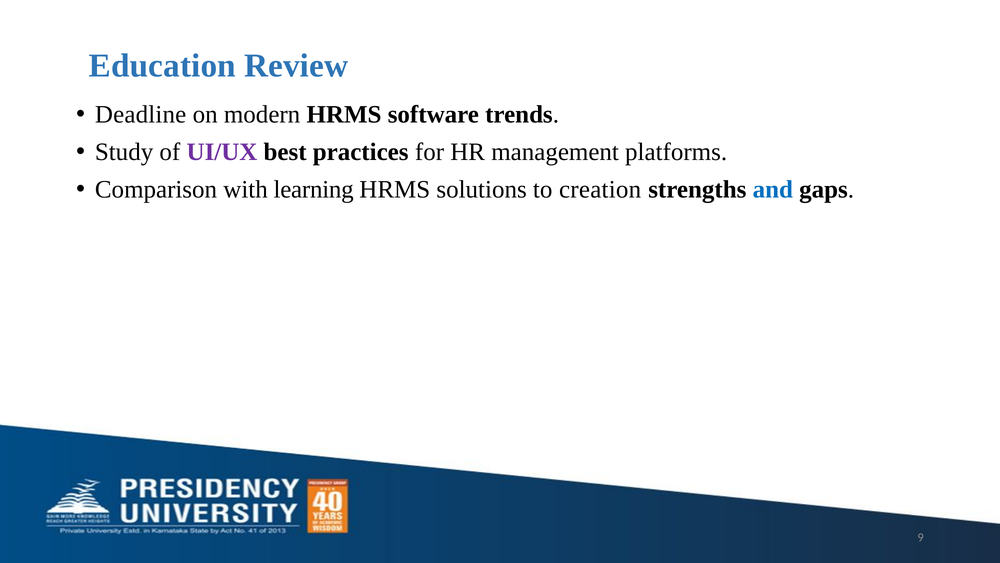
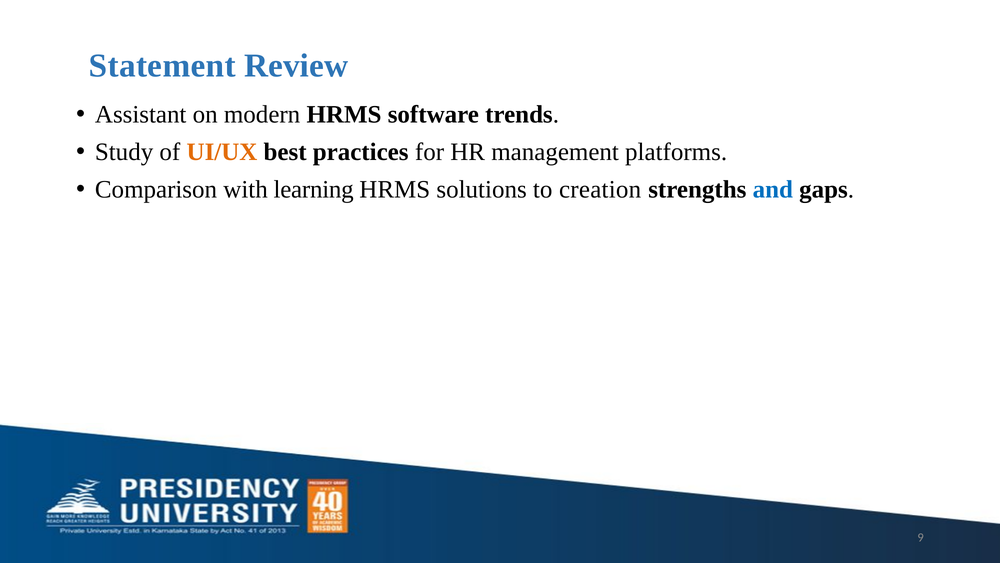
Education: Education -> Statement (162, 66)
Deadline: Deadline -> Assistant (141, 114)
UI/UX colour: purple -> orange (222, 152)
